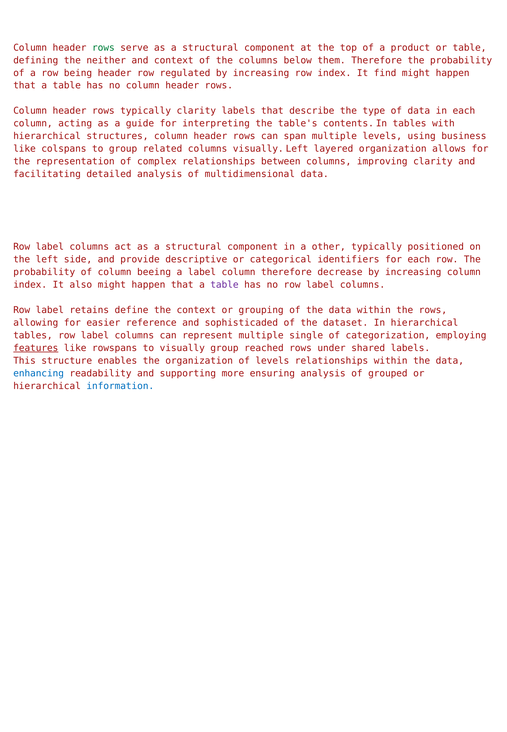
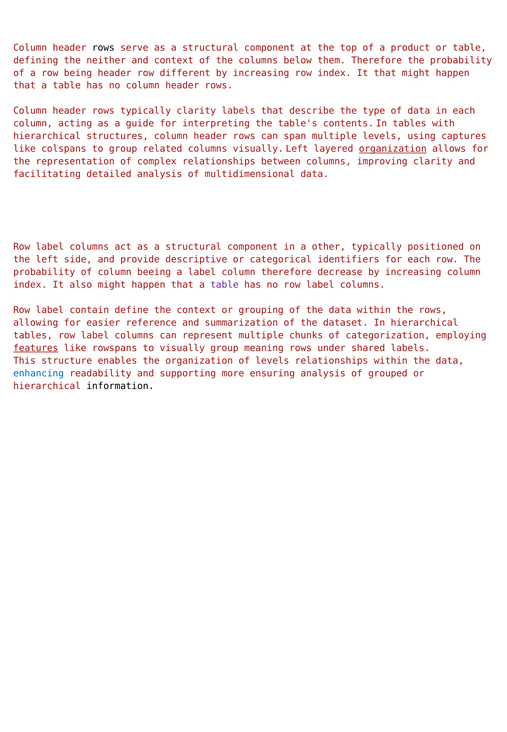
rows colour: green -> black (103, 48)
regulated: regulated -> different (185, 73)
It find: find -> that (385, 73)
business: business -> captures (464, 136)
organization underline: none -> present (393, 149)
retains: retains -> contain (89, 310)
sophisticaded: sophisticaded -> summarization (241, 323)
single: single -> chunks (306, 336)
reached: reached -> meaning (264, 348)
information colour: blue -> black (120, 386)
